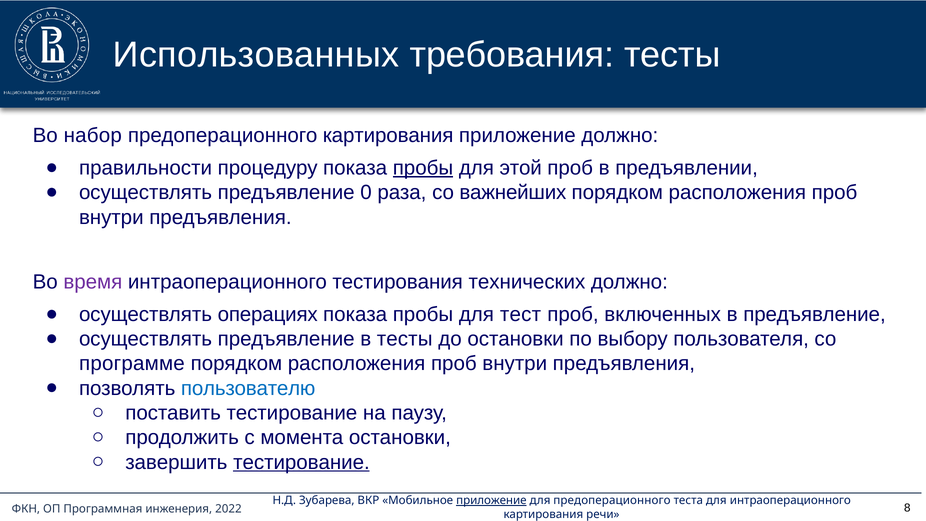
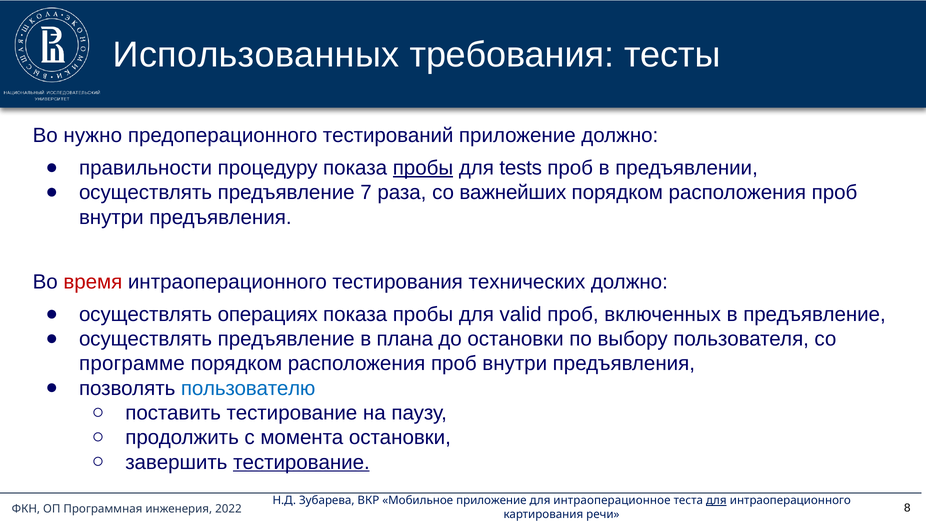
набор: набор -> нужно (93, 136)
предоперационного картирования: картирования -> тестирований (388, 136)
этой: этой -> tests (521, 168)
0: 0 -> 7 (366, 193)
время colour: purple -> red (93, 282)
тест: тест -> valid (521, 314)
в тесты: тесты -> плана (405, 339)
приложение underline: present -> none (491, 500)
для предоперационного: предоперационного -> интраоперационное (612, 500)
для underline: none -> present (716, 500)
